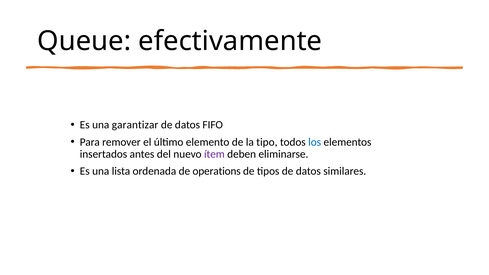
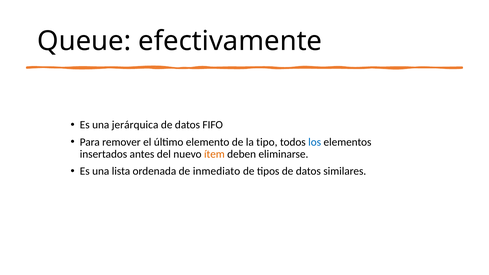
garantizar: garantizar -> jerárquica (135, 125)
ítem colour: purple -> orange (214, 154)
operations: operations -> inmediato (217, 171)
